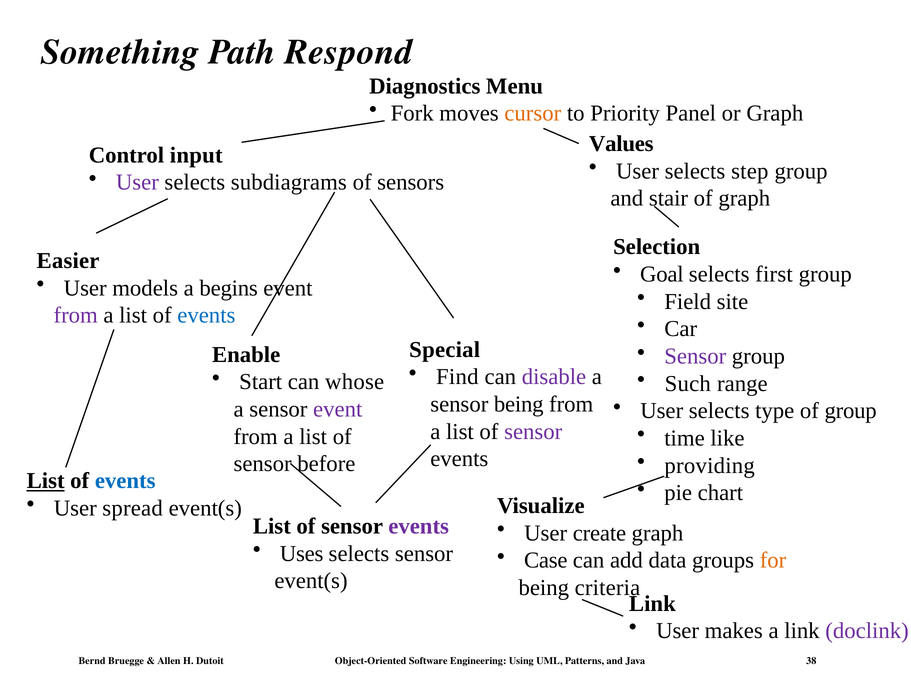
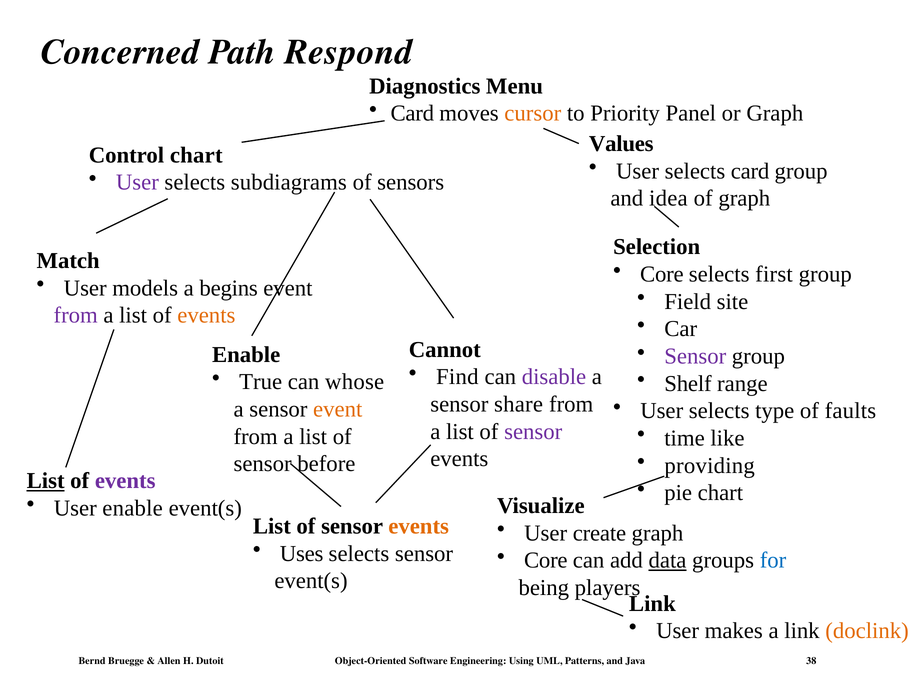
Something: Something -> Concerned (120, 52)
Fork: Fork -> Card (412, 113)
Control input: input -> chart (196, 155)
selects step: step -> card (750, 171)
stair: stair -> idea (668, 198)
Easier: Easier -> Match (68, 261)
Goal: Goal -> Core (662, 274)
events colour: blue -> orange (206, 315)
Special: Special -> Cannot (445, 350)
Start: Start -> True (261, 382)
Such: Such -> Shelf (688, 384)
sensor being: being -> share (519, 404)
event colour: purple -> orange (338, 409)
of group: group -> faults (850, 411)
events colour: blue -> purple (125, 481)
User spread: spread -> enable (133, 508)
events colour: purple -> orange (419, 527)
Case: Case -> Core (546, 561)
data underline: none -> present (668, 561)
for colour: orange -> blue (773, 561)
criteria: criteria -> players (608, 588)
doclink colour: purple -> orange (867, 631)
